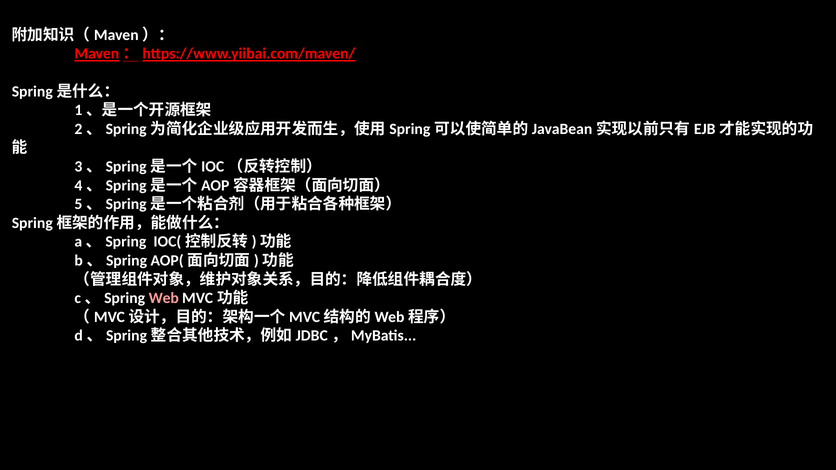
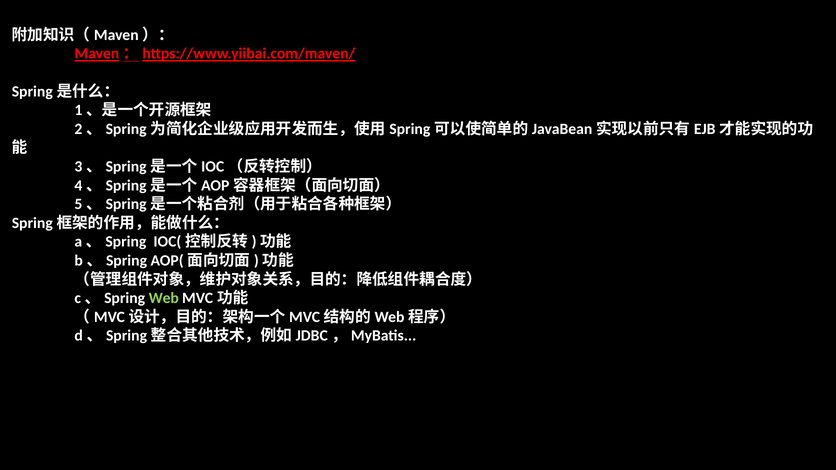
Web colour: pink -> light green (164, 298)
